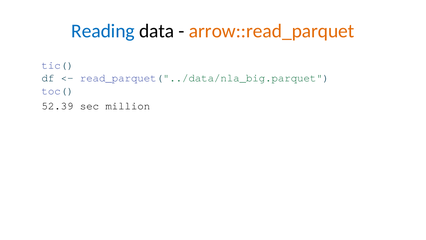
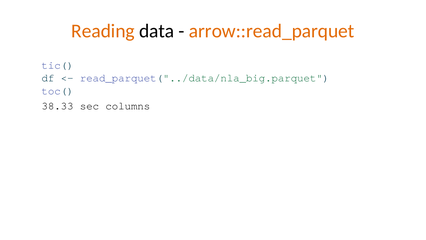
Reading colour: blue -> orange (103, 31)
52.39: 52.39 -> 38.33 (58, 106)
million: million -> columns (128, 106)
